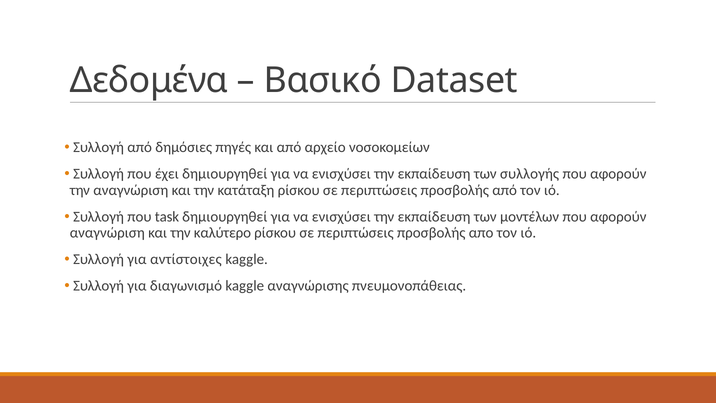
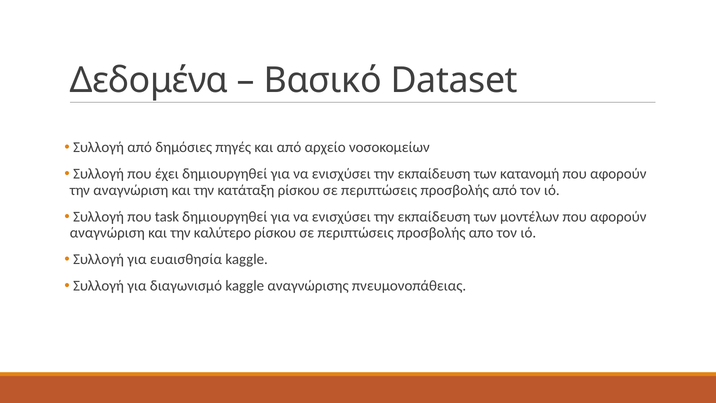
συλλογής: συλλογής -> κατανομή (530, 174)
αντίστοιχες: αντίστοιχες -> ευαισθησία (186, 259)
